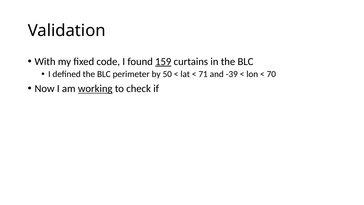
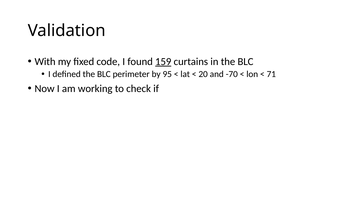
50: 50 -> 95 (167, 74)
71: 71 -> 20 (203, 74)
-39: -39 -> -70 (232, 74)
70: 70 -> 71 (271, 74)
working underline: present -> none (95, 89)
